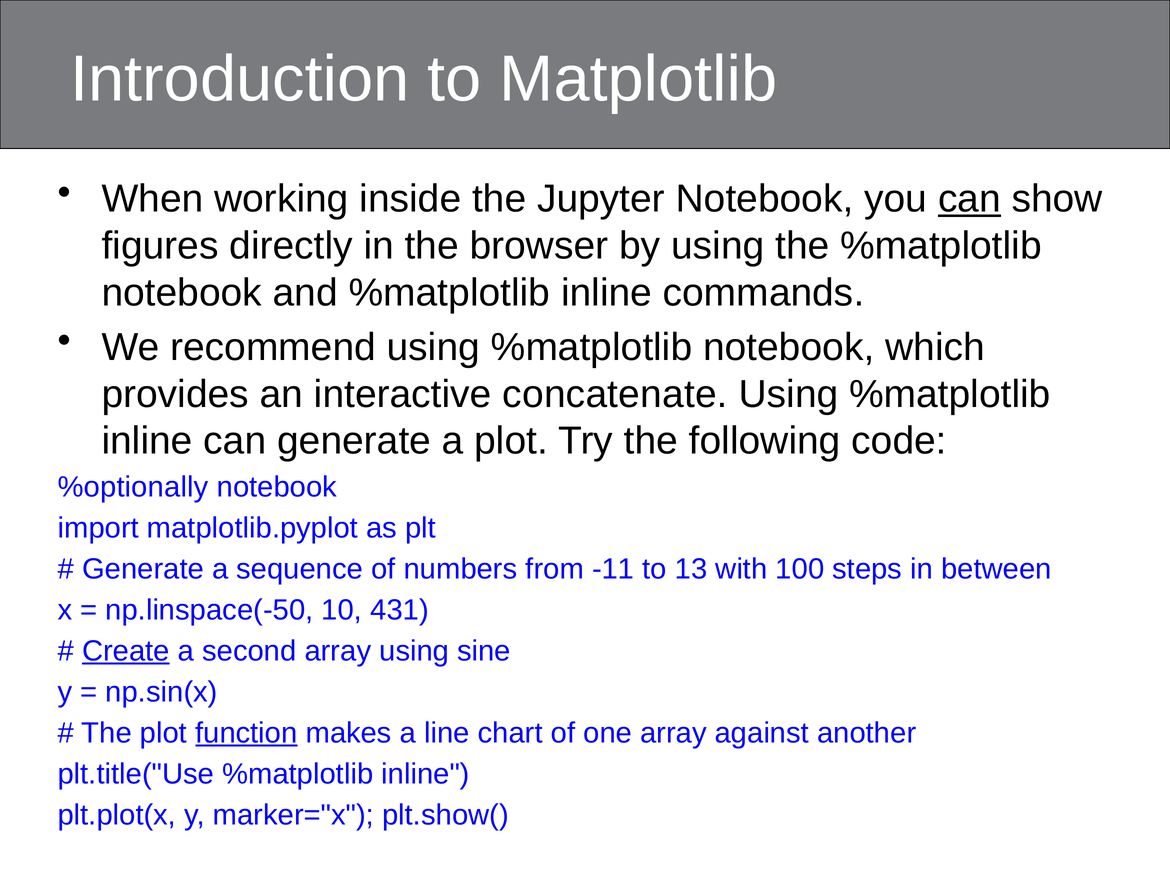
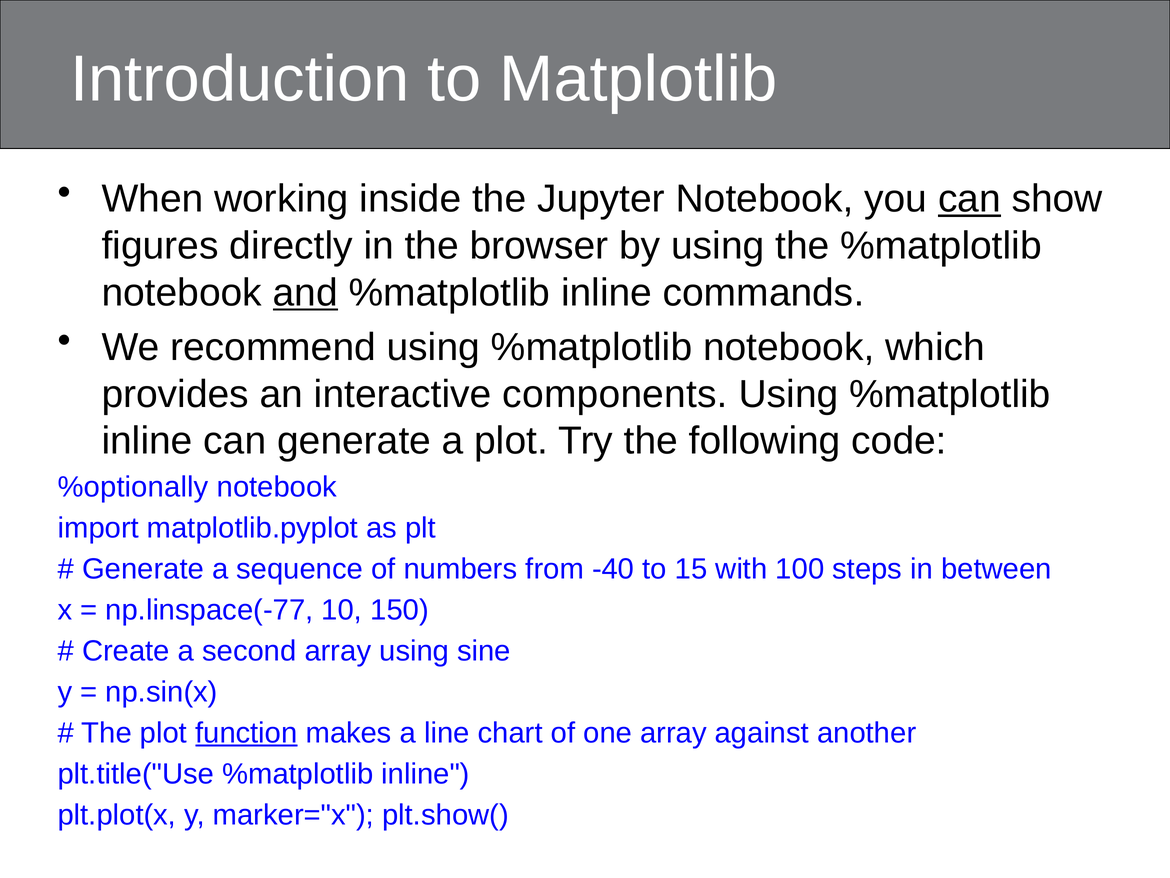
and underline: none -> present (305, 293)
concatenate: concatenate -> components (615, 394)
-11: -11 -> -40 (613, 569)
13: 13 -> 15 (691, 569)
np.linspace(-50: np.linspace(-50 -> np.linspace(-77 (209, 610)
431: 431 -> 150 (400, 610)
Create underline: present -> none (126, 651)
